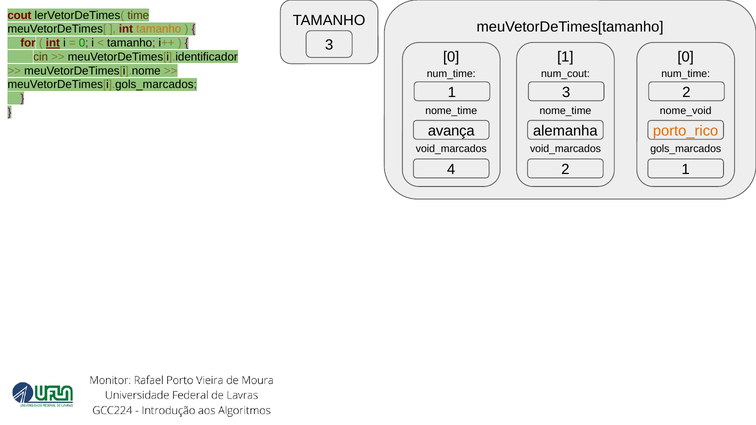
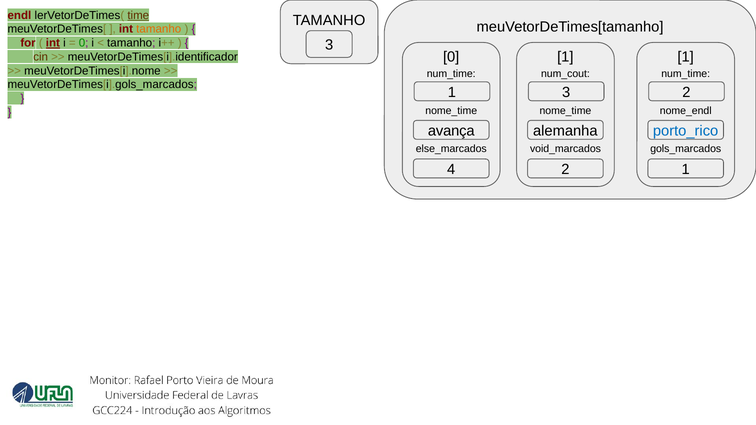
cout: cout -> endl (19, 15)
time underline: none -> present (138, 15)
0: 0 -> 1 (686, 57)
nome_void: nome_void -> nome_endl (686, 111)
porto_rico colour: orange -> blue (686, 131)
void_marcados: void_marcados -> else_marcados (451, 149)
